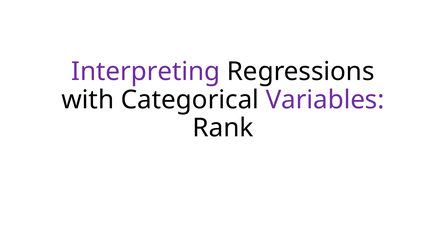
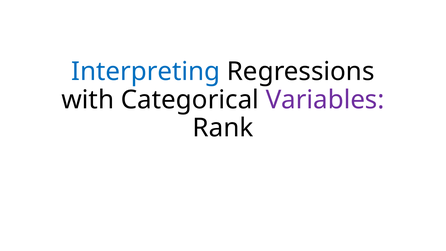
Interpreting colour: purple -> blue (146, 72)
